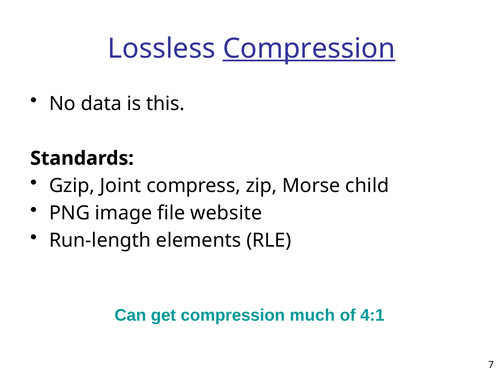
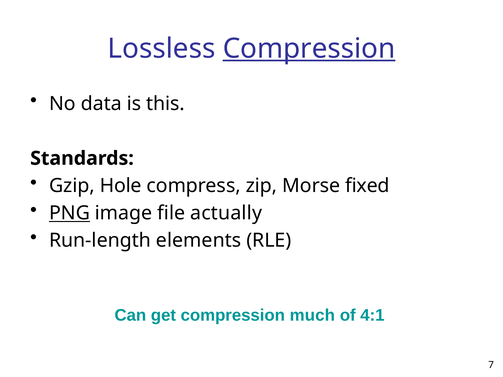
Joint: Joint -> Hole (121, 186)
child: child -> fixed (367, 186)
PNG underline: none -> present (70, 213)
website: website -> actually (226, 213)
